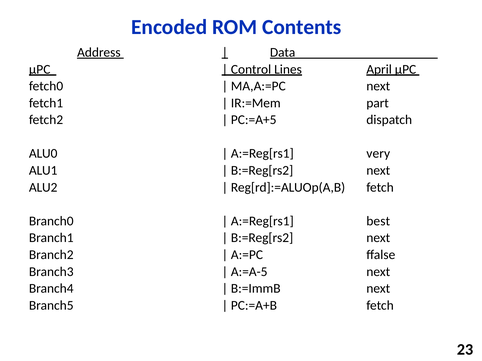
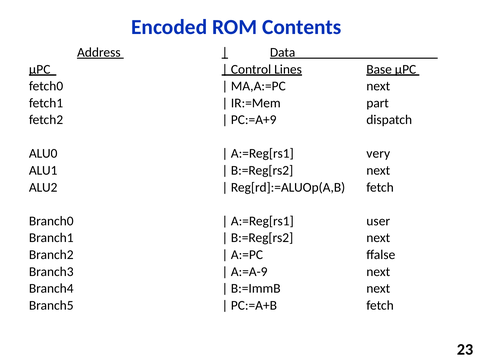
April: April -> Base (379, 69)
PC:=A+5: PC:=A+5 -> PC:=A+9 (254, 120)
best: best -> user (378, 221)
A:=A-5: A:=A-5 -> A:=A-9 (249, 272)
